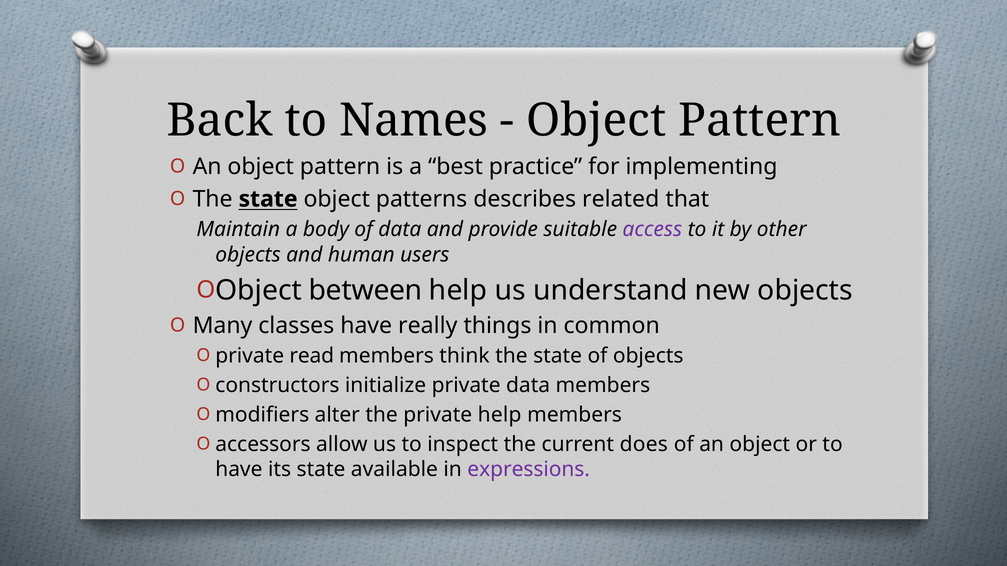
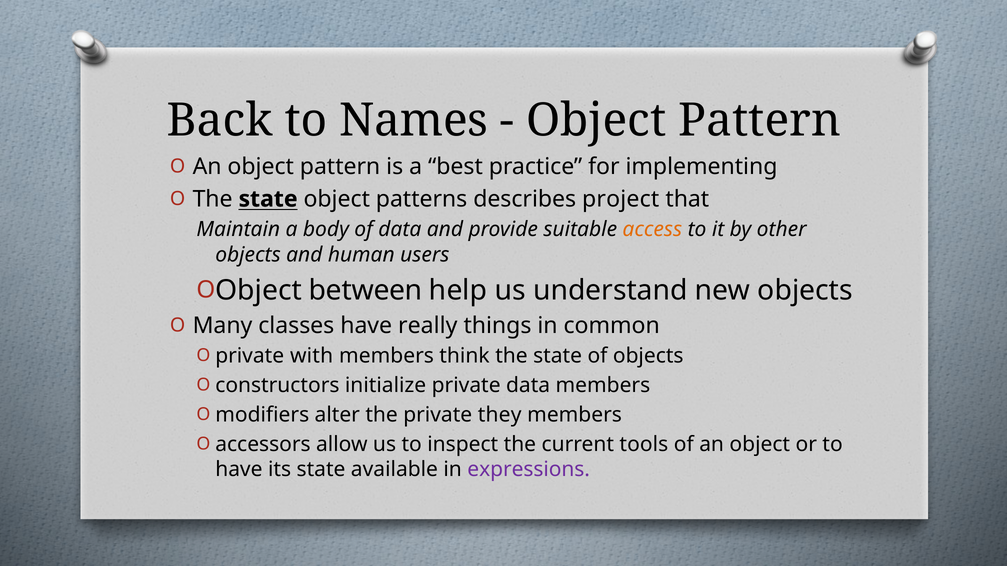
related: related -> project (621, 199)
access colour: purple -> orange (652, 230)
read: read -> with (312, 356)
private help: help -> they (500, 415)
does: does -> tools (644, 444)
